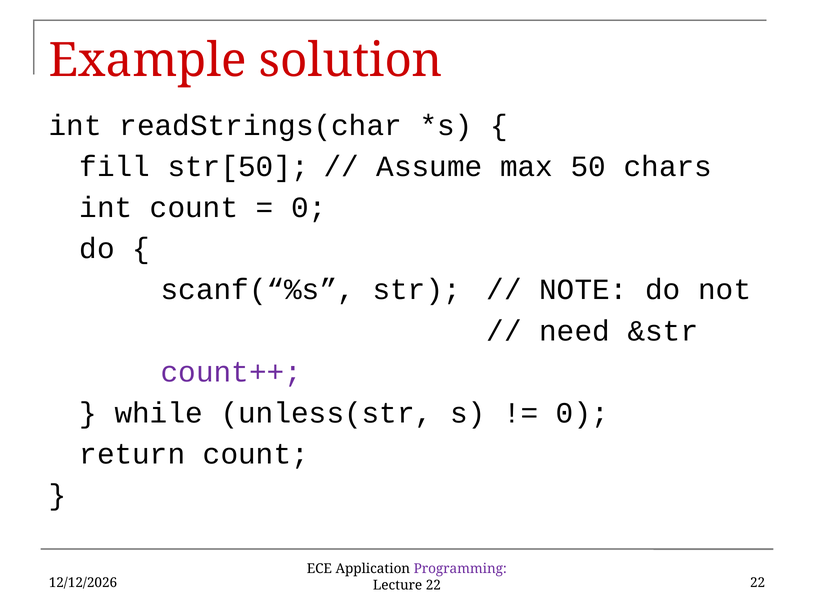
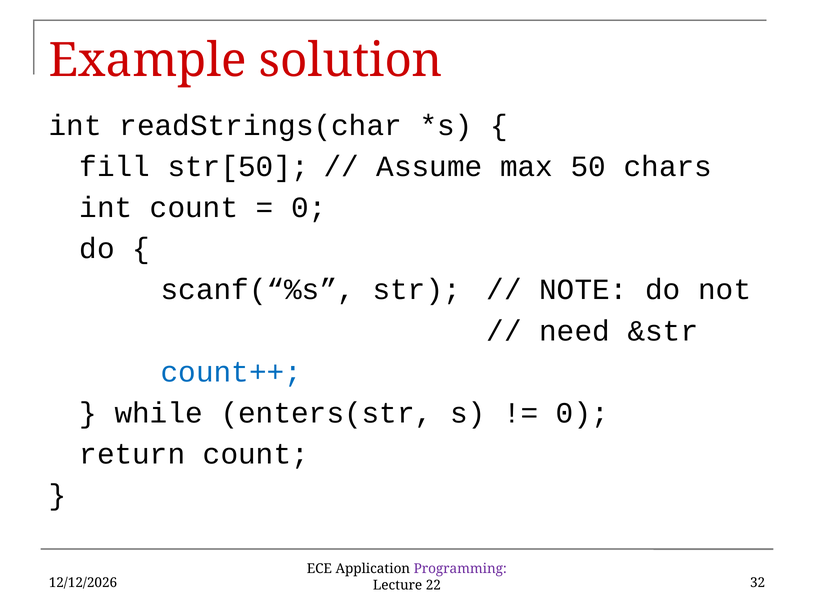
count++ colour: purple -> blue (231, 372)
unless(str: unless(str -> enters(str (326, 413)
22 22: 22 -> 32 (758, 583)
